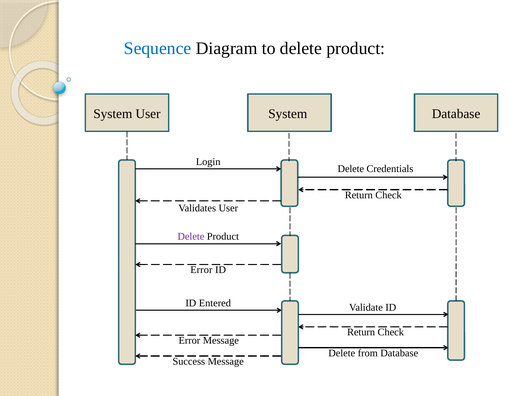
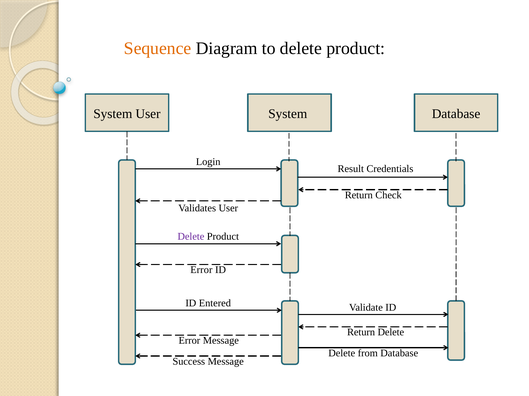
Sequence colour: blue -> orange (158, 49)
Delete: Delete -> Result (351, 169)
Check: Check -> Delete (391, 333)
